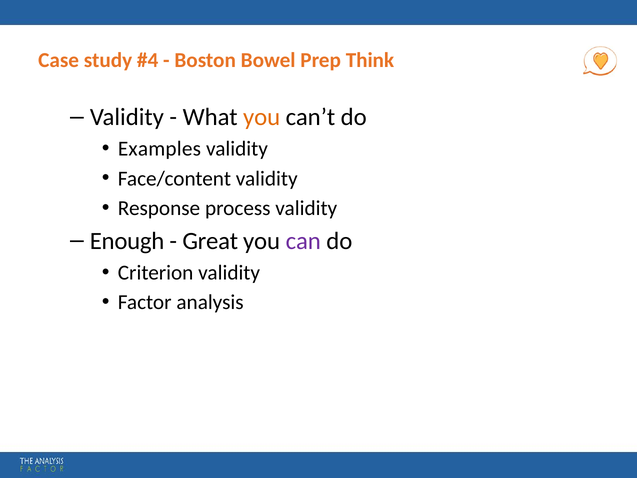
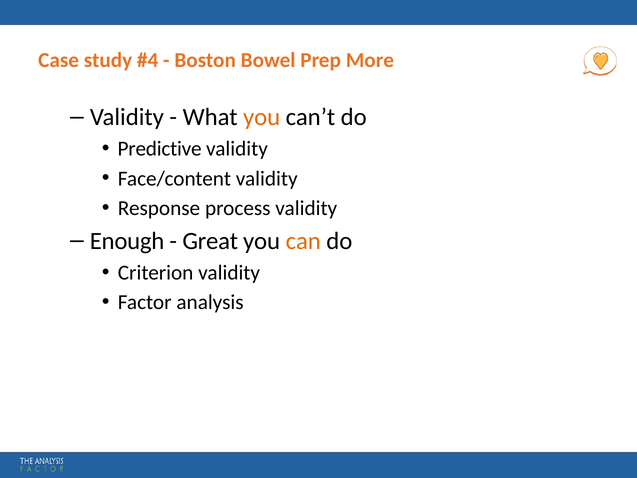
Think: Think -> More (370, 60)
Examples: Examples -> Predictive (160, 149)
can colour: purple -> orange (303, 241)
